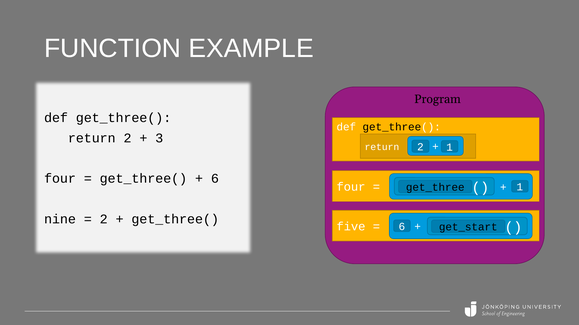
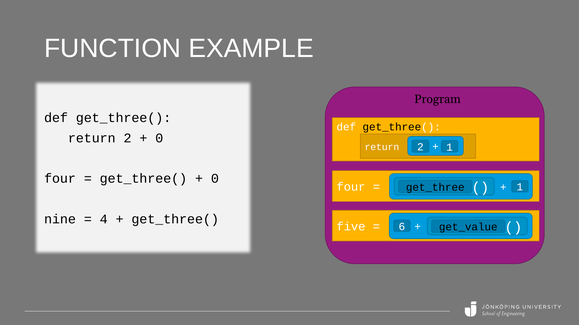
3: 3 -> 0 (159, 138)
6: 6 -> 0 (215, 179)
2: 2 -> 4 (104, 220)
get_start: get_start -> get_value (468, 227)
